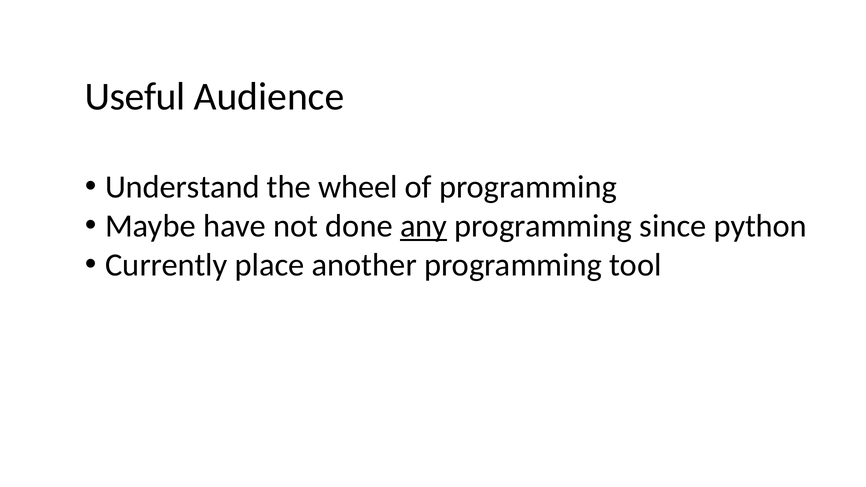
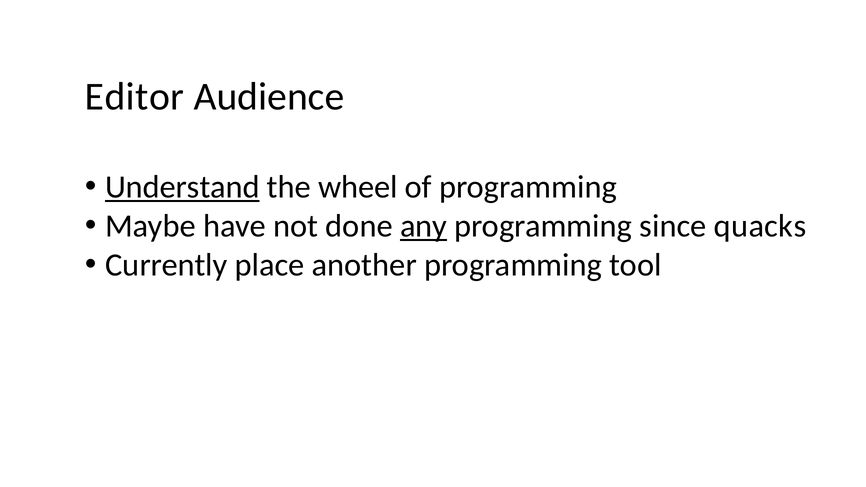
Useful: Useful -> Editor (135, 97)
Understand underline: none -> present (182, 187)
python: python -> quacks (760, 226)
